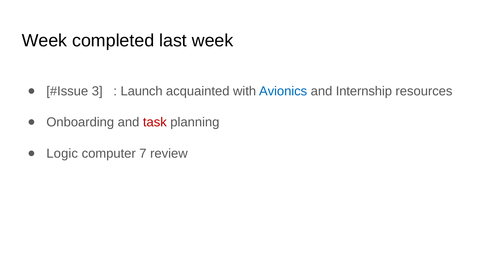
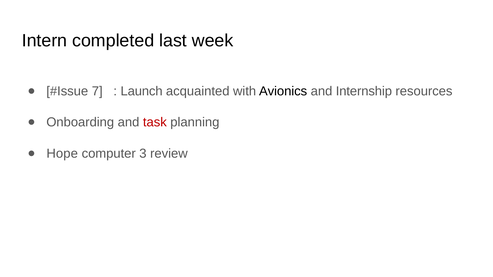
Week: Week -> Intern (44, 41)
3: 3 -> 7 (97, 91)
Avionics colour: blue -> black (283, 91)
Logic: Logic -> Hope (62, 154)
7: 7 -> 3 (143, 154)
